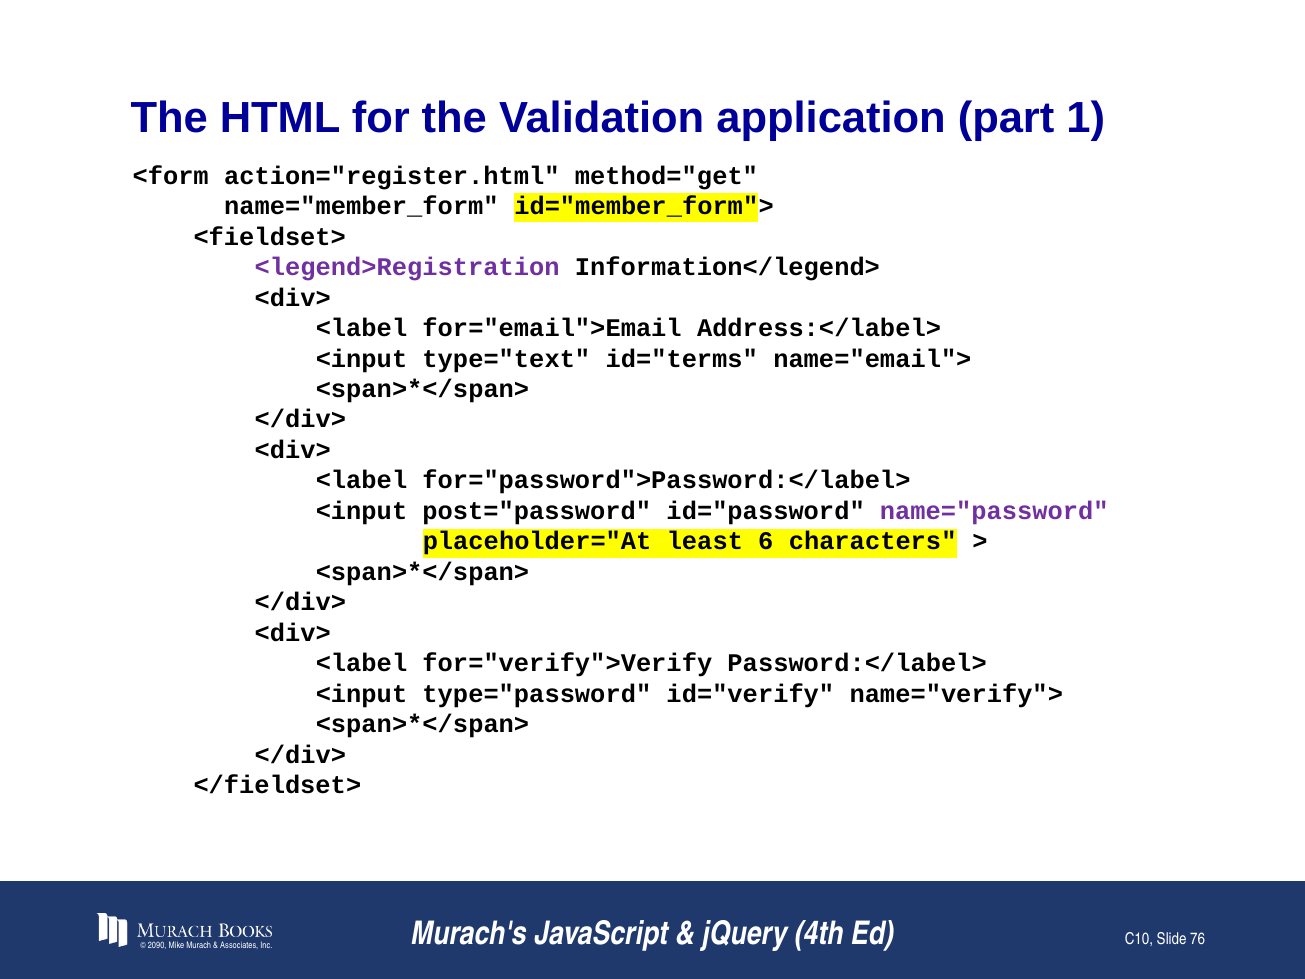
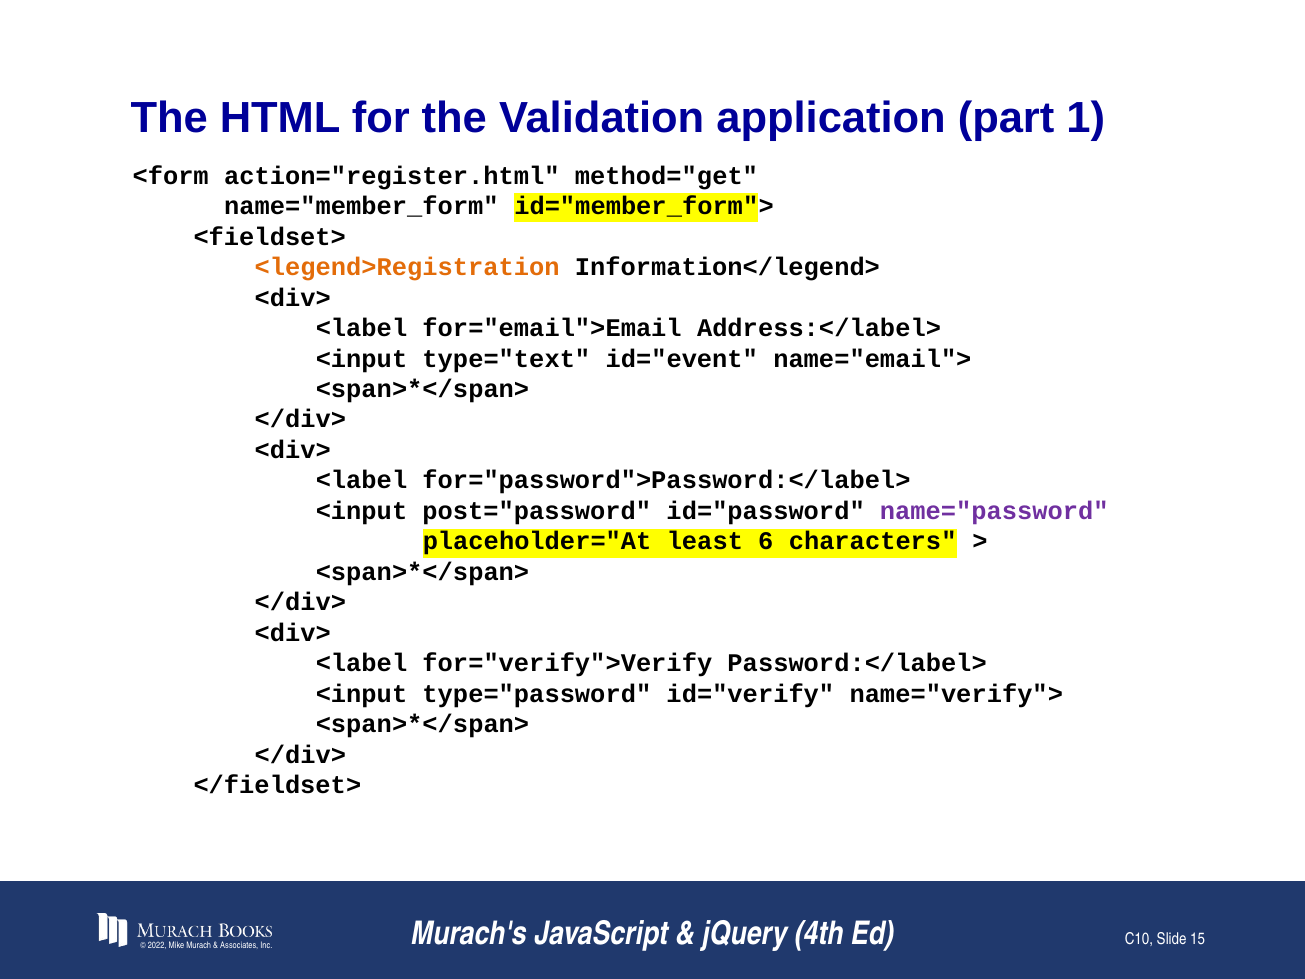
<legend>Registration colour: purple -> orange (407, 267)
id="terms: id="terms -> id="event (682, 359)
2090: 2090 -> 2022 (157, 946)
76: 76 -> 15 (1198, 939)
